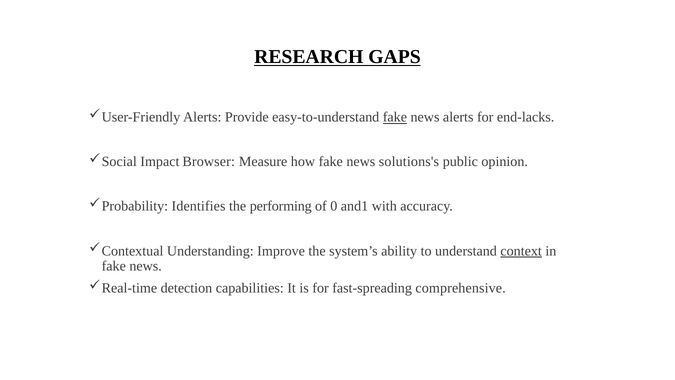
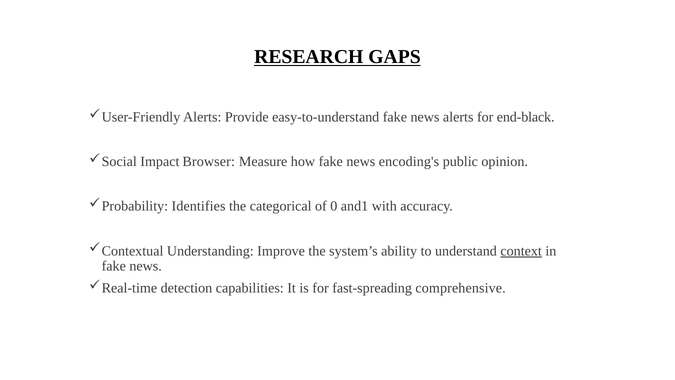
fake underline: present -> none (395, 117)
end-lacks: end-lacks -> end-black (526, 117)
solutions's: solutions's -> encoding's (409, 162)
performing: performing -> categorical (281, 206)
